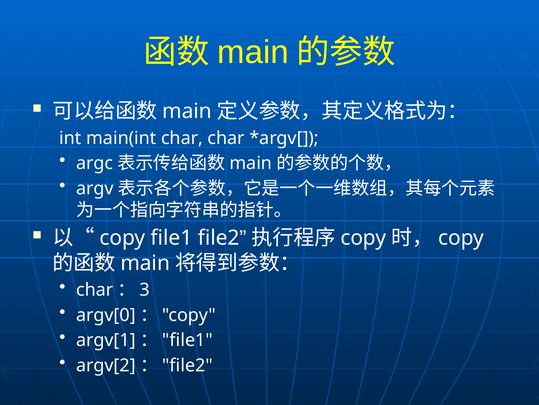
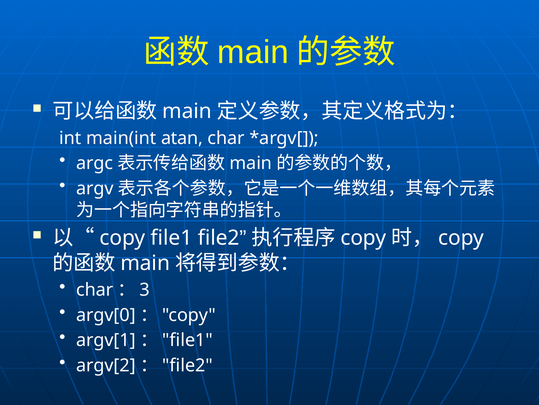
main(int char: char -> atan (182, 138)
